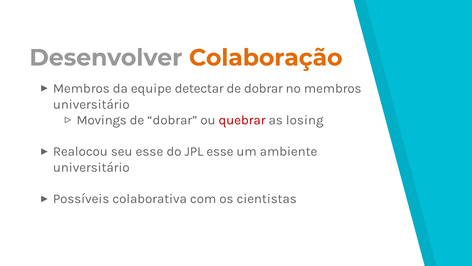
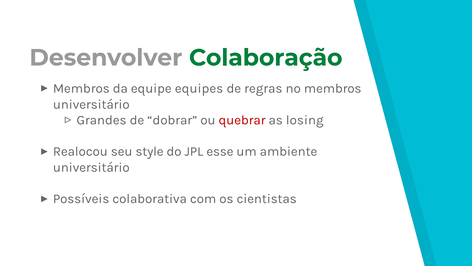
Colaboração colour: orange -> green (266, 58)
detectar: detectar -> equipes (199, 88)
dobrar: dobrar -> regras (263, 88)
Movings: Movings -> Grandes (102, 120)
seu esse: esse -> style (150, 151)
